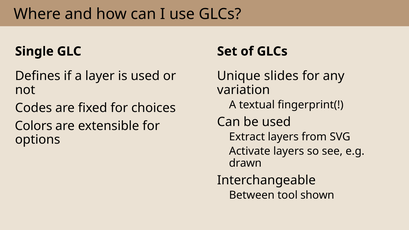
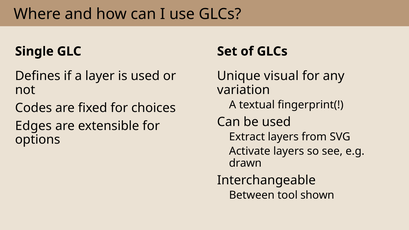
slides: slides -> visual (281, 76)
Colors: Colors -> Edges (33, 126)
